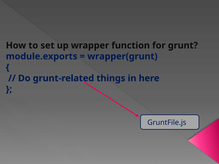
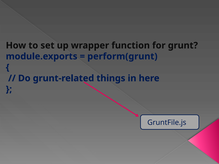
wrapper(grunt: wrapper(grunt -> perform(grunt (122, 56)
